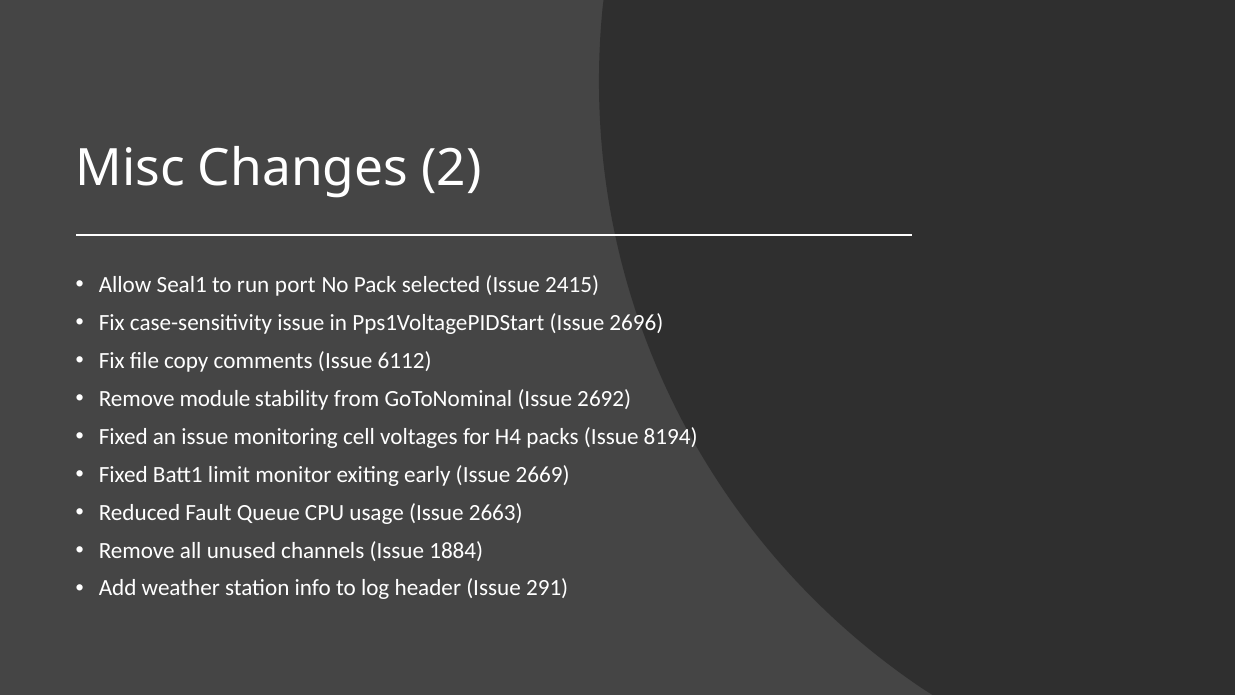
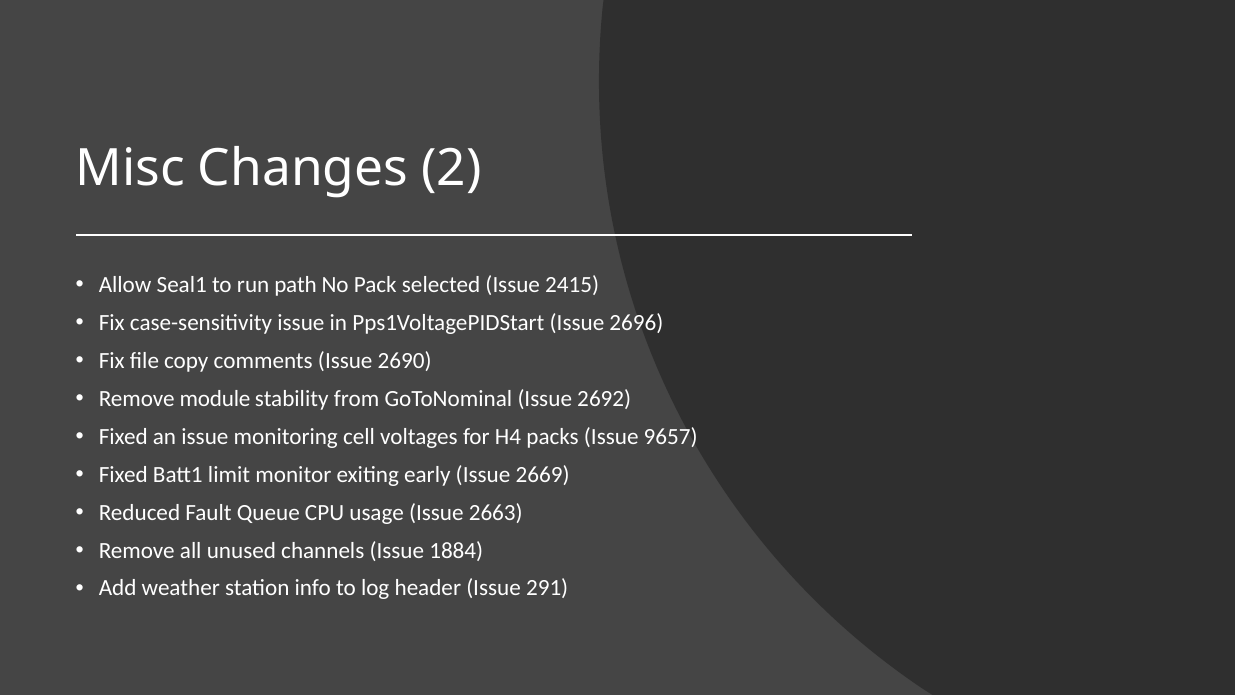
port: port -> path (296, 285)
6112: 6112 -> 2690 (405, 361)
8194: 8194 -> 9657 (671, 436)
